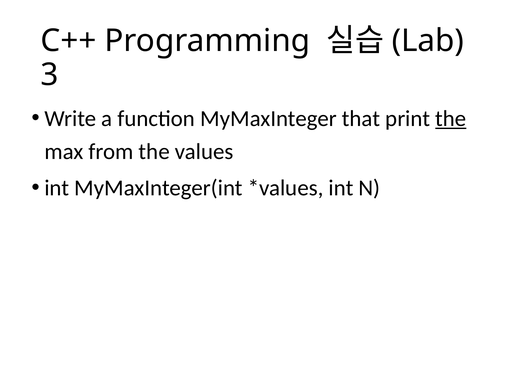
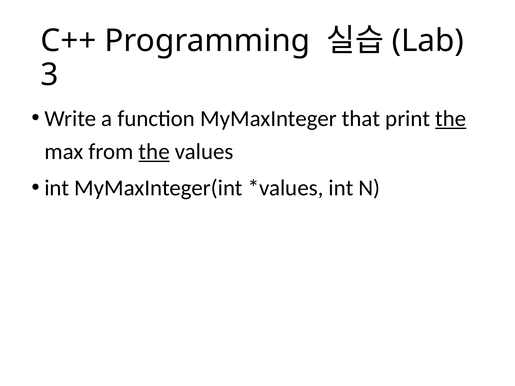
the underline: none -> present (154, 152)
